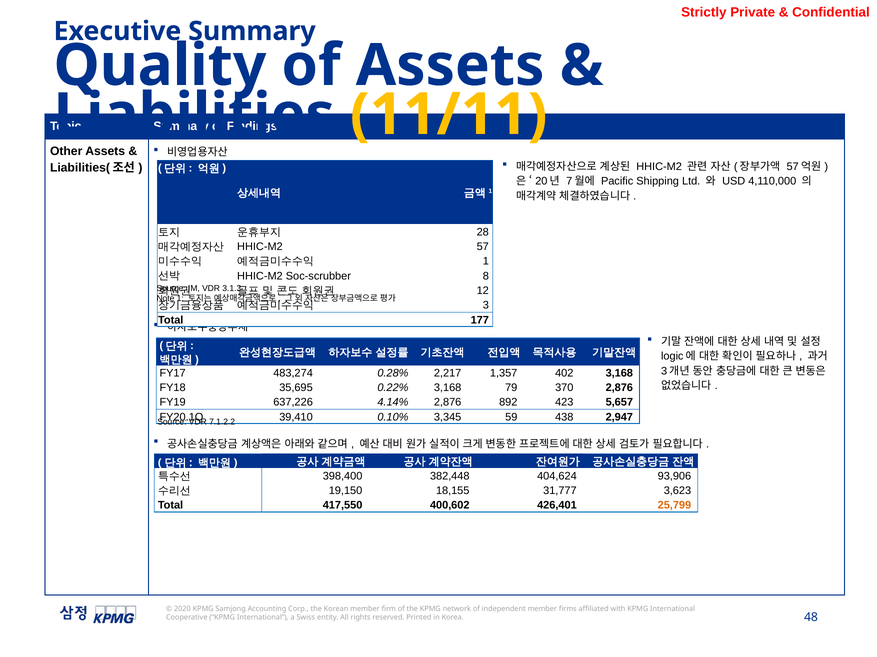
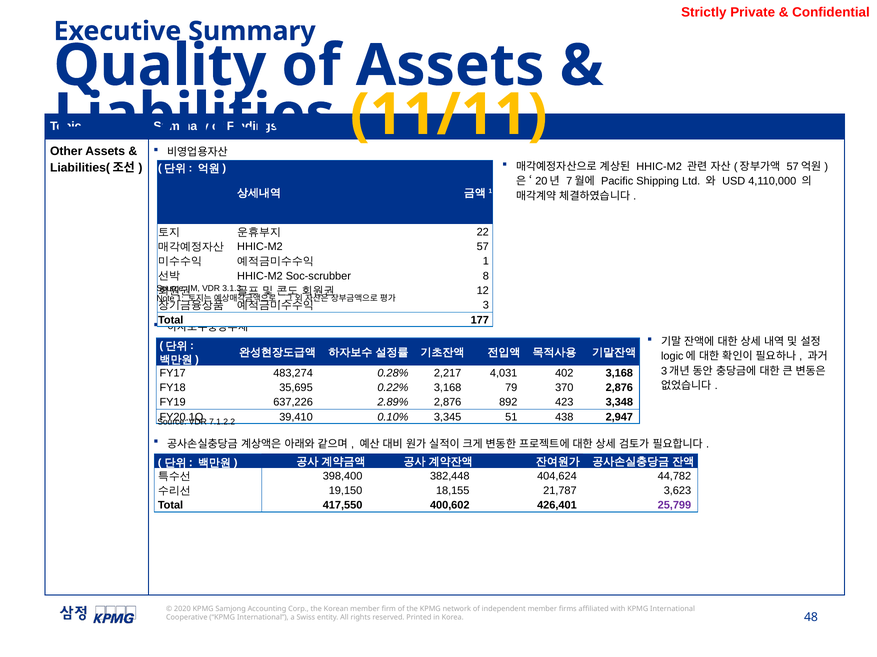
28: 28 -> 22 (483, 232)
1,357: 1,357 -> 4,031 (504, 374)
4.14%: 4.14% -> 2.89% (393, 403)
5,657: 5,657 -> 3,348 (619, 403)
59: 59 -> 51 (511, 417)
93,906: 93,906 -> 44,782 (674, 477)
31,777: 31,777 -> 21,787 (560, 491)
25,799 colour: orange -> purple (674, 506)
